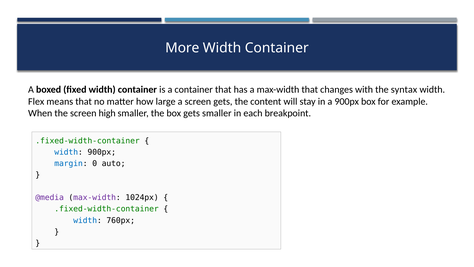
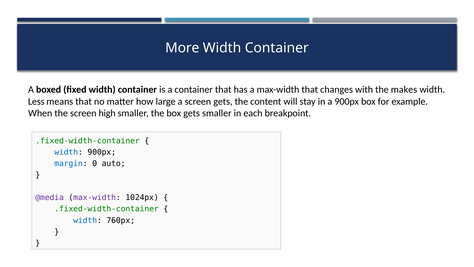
syntax: syntax -> makes (404, 90)
Flex: Flex -> Less (36, 101)
